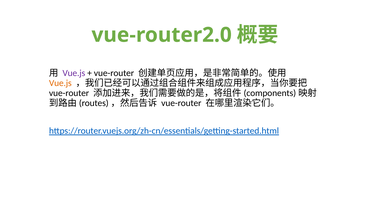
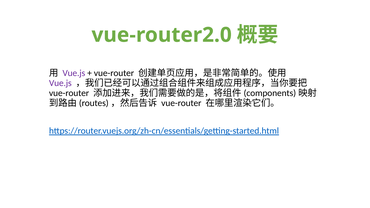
Vue.js colour: orange -> purple (60, 83)
